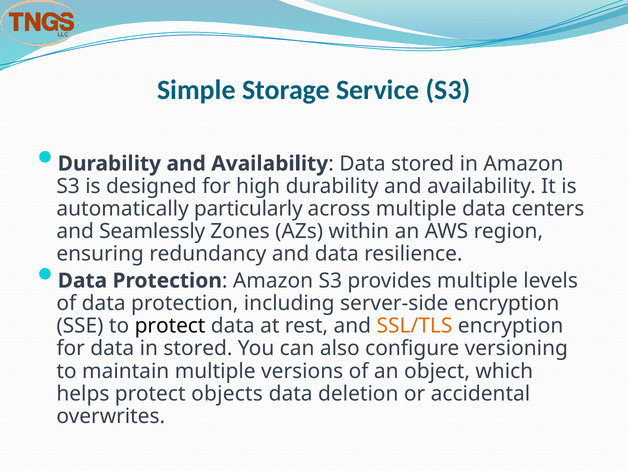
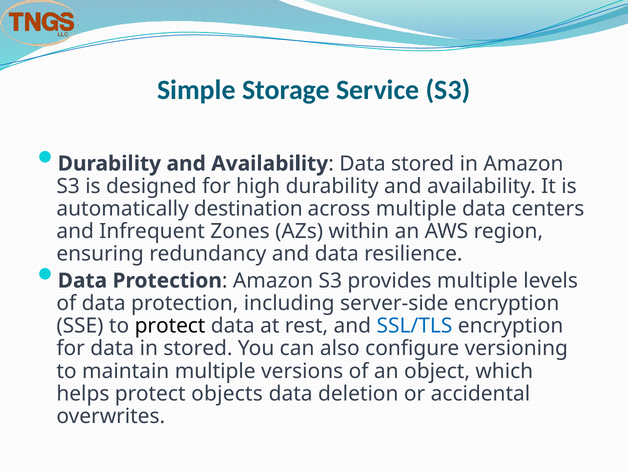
particularly: particularly -> destination (248, 209)
Seamlessly: Seamlessly -> Infrequent (152, 231)
SSL/TLS colour: orange -> blue (414, 326)
